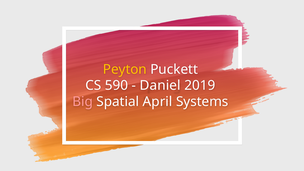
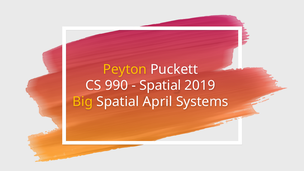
590: 590 -> 990 (116, 86)
Daniel: Daniel -> Spatial (160, 86)
Big colour: pink -> yellow (83, 102)
